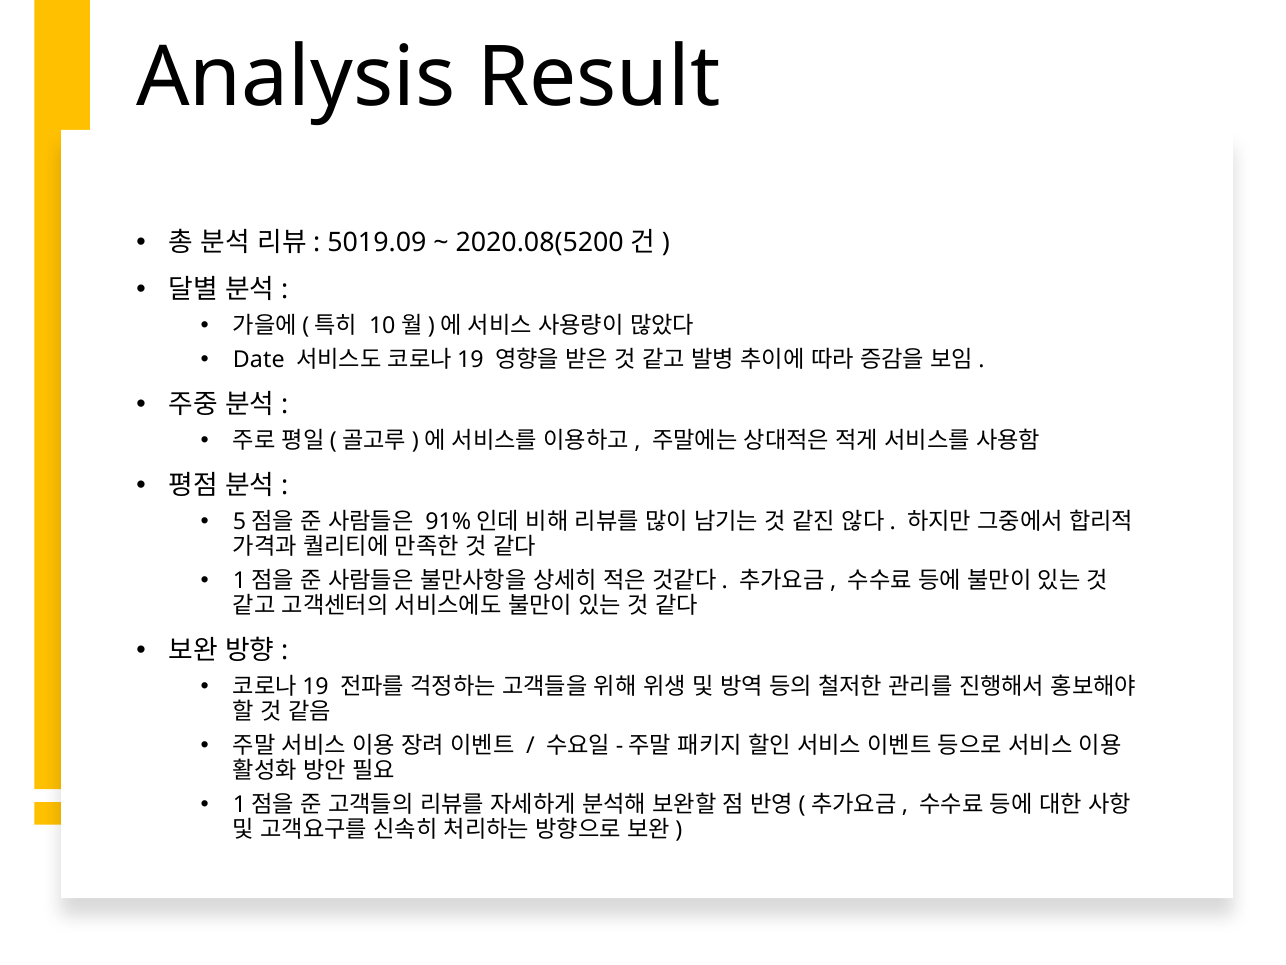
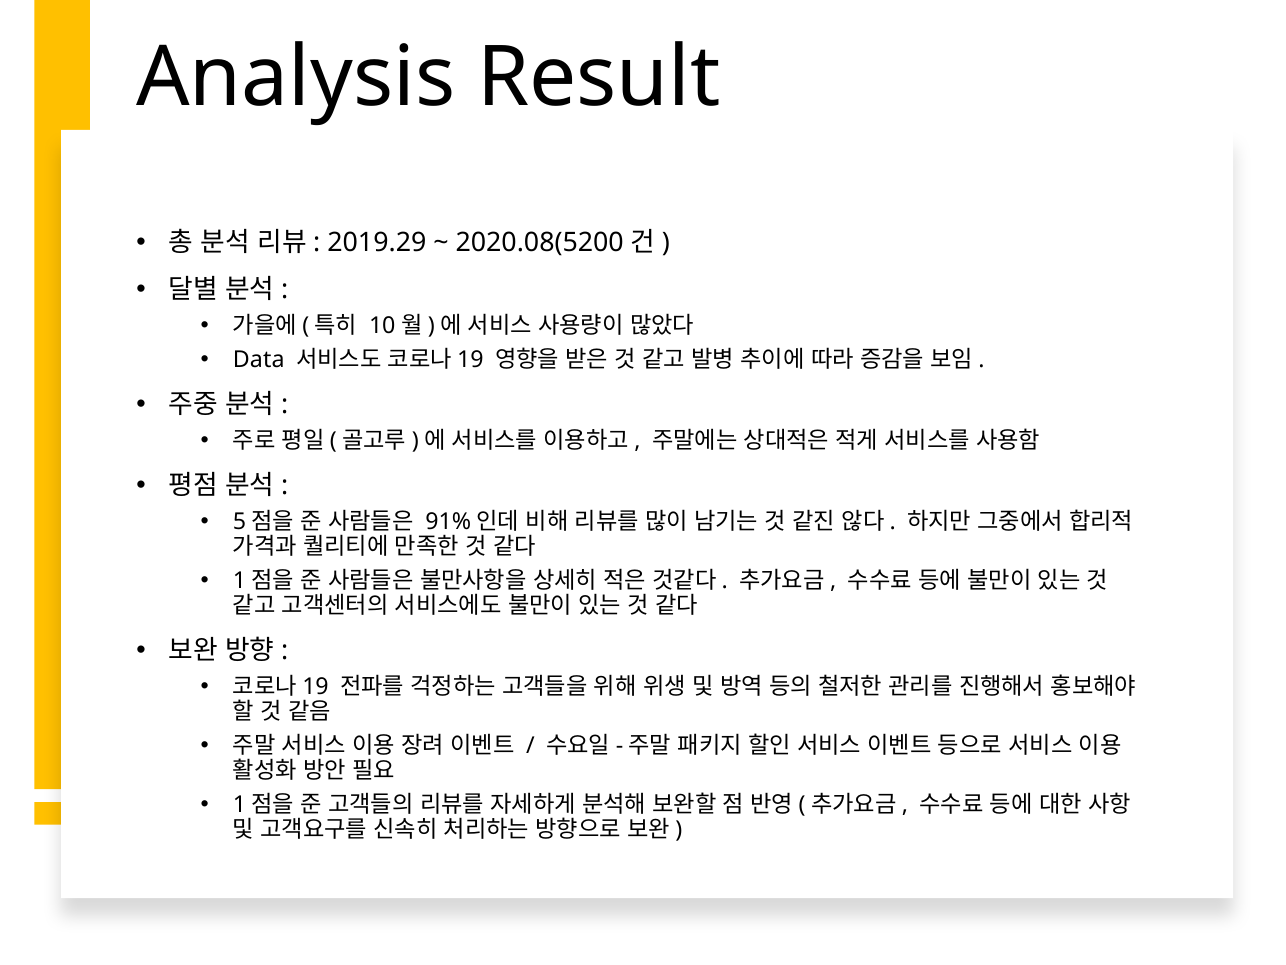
5019.09: 5019.09 -> 2019.29 (377, 242)
Date: Date -> Data (259, 359)
